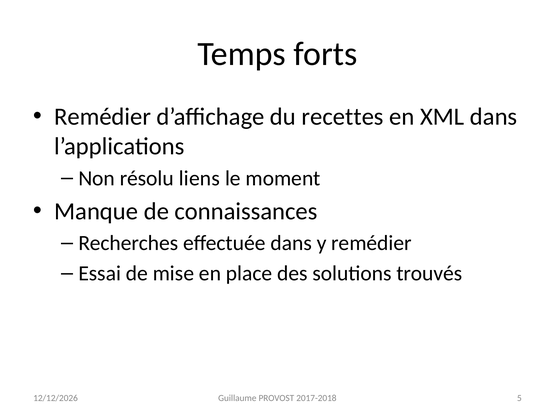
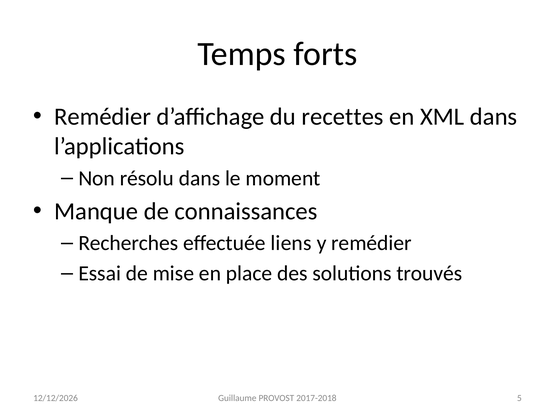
résolu liens: liens -> dans (199, 178)
effectuée dans: dans -> liens (291, 243)
